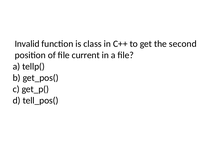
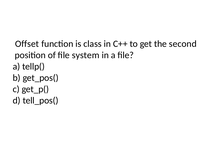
Invalid: Invalid -> Offset (27, 44)
current: current -> system (86, 55)
